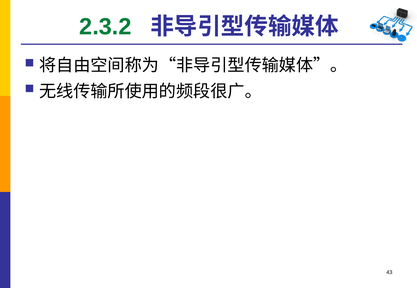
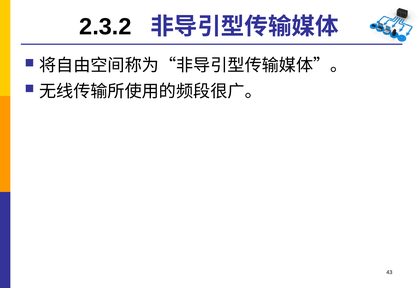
2.3.2 colour: green -> black (105, 27)
